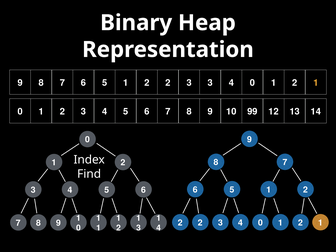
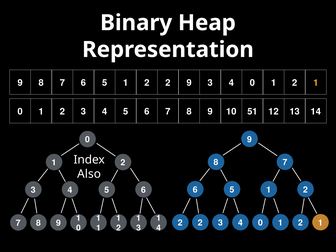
1 2 2 3: 3 -> 9 (189, 83)
99: 99 -> 51 (252, 112)
Find: Find -> Also (89, 174)
